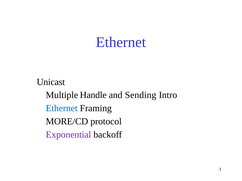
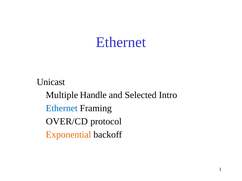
Sending: Sending -> Selected (141, 95)
MORE/CD: MORE/CD -> OVER/CD (67, 122)
Exponential colour: purple -> orange (68, 135)
